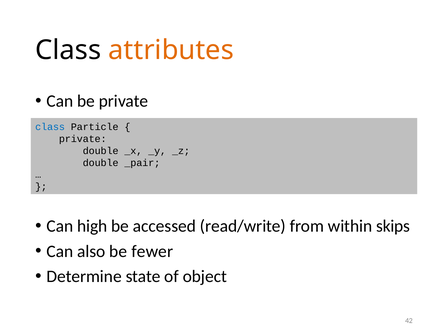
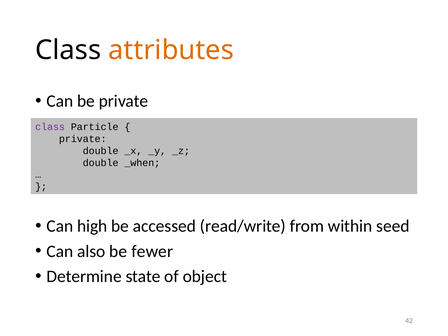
class colour: blue -> purple (50, 127)
_pair: _pair -> _when (142, 163)
skips: skips -> seed (393, 226)
